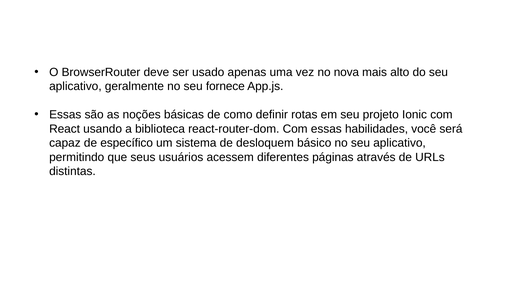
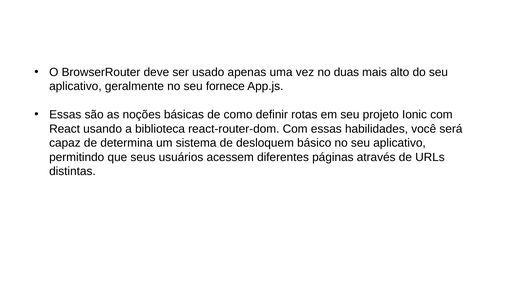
nova: nova -> duas (346, 72)
específico: específico -> determina (127, 143)
